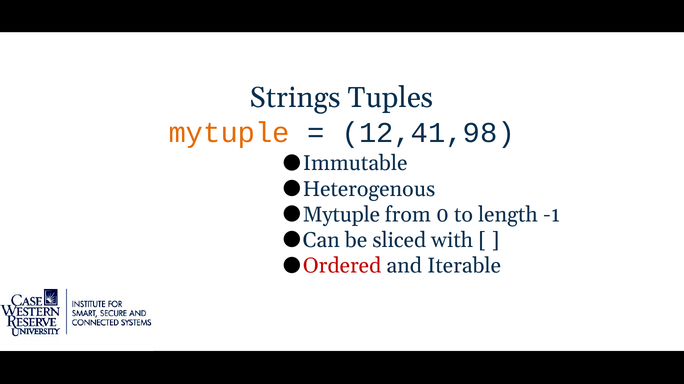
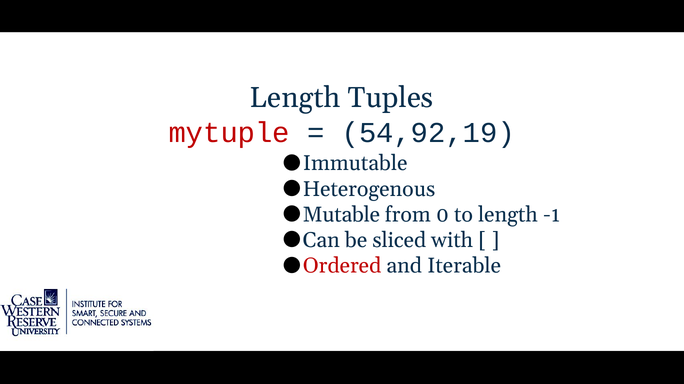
Strings: Strings -> Length (295, 98)
mytuple colour: orange -> red (229, 133)
12,41,98: 12,41,98 -> 54,92,19 (428, 133)
Mytuple: Mytuple -> Mutable (341, 215)
